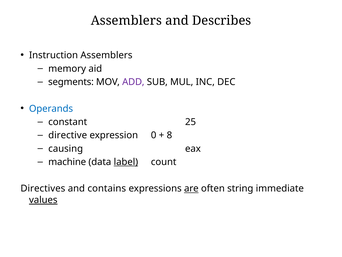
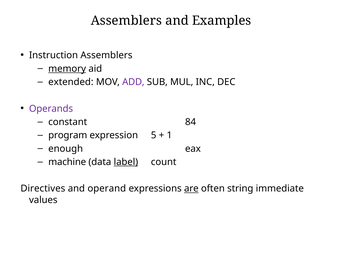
Describes: Describes -> Examples (222, 21)
memory underline: none -> present (67, 69)
segments: segments -> extended (71, 82)
Operands colour: blue -> purple (51, 108)
25: 25 -> 84 (191, 122)
directive: directive -> program (68, 135)
0: 0 -> 5 (154, 135)
8: 8 -> 1 (169, 135)
causing: causing -> enough (66, 148)
contains: contains -> operand (107, 188)
values underline: present -> none (43, 200)
